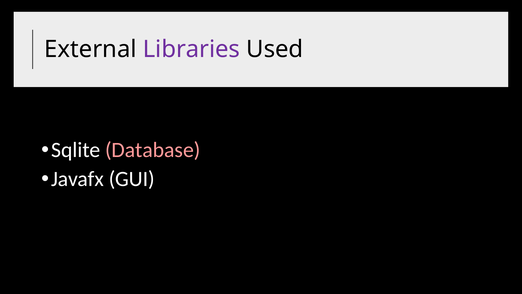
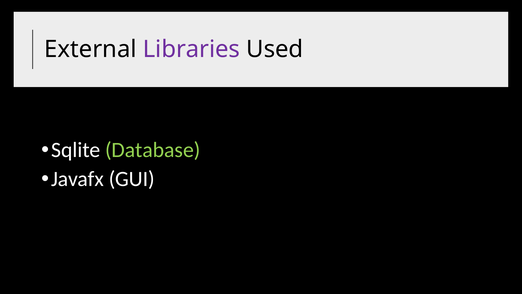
Database colour: pink -> light green (153, 150)
